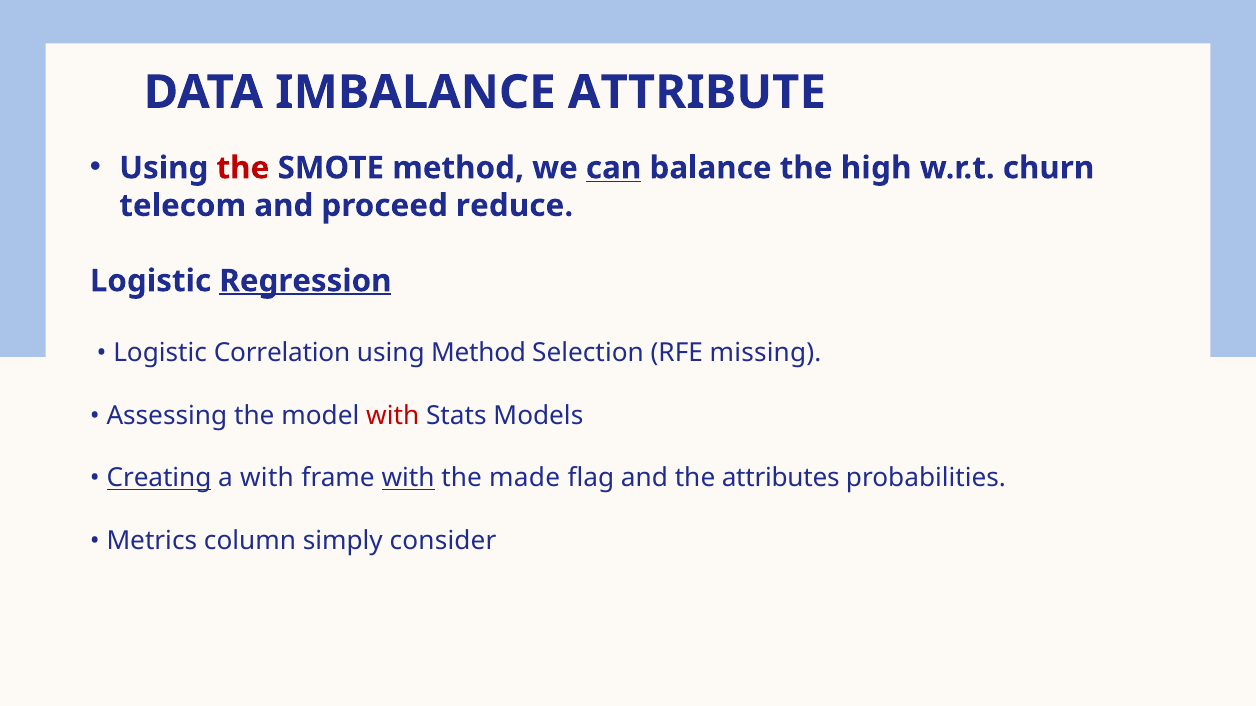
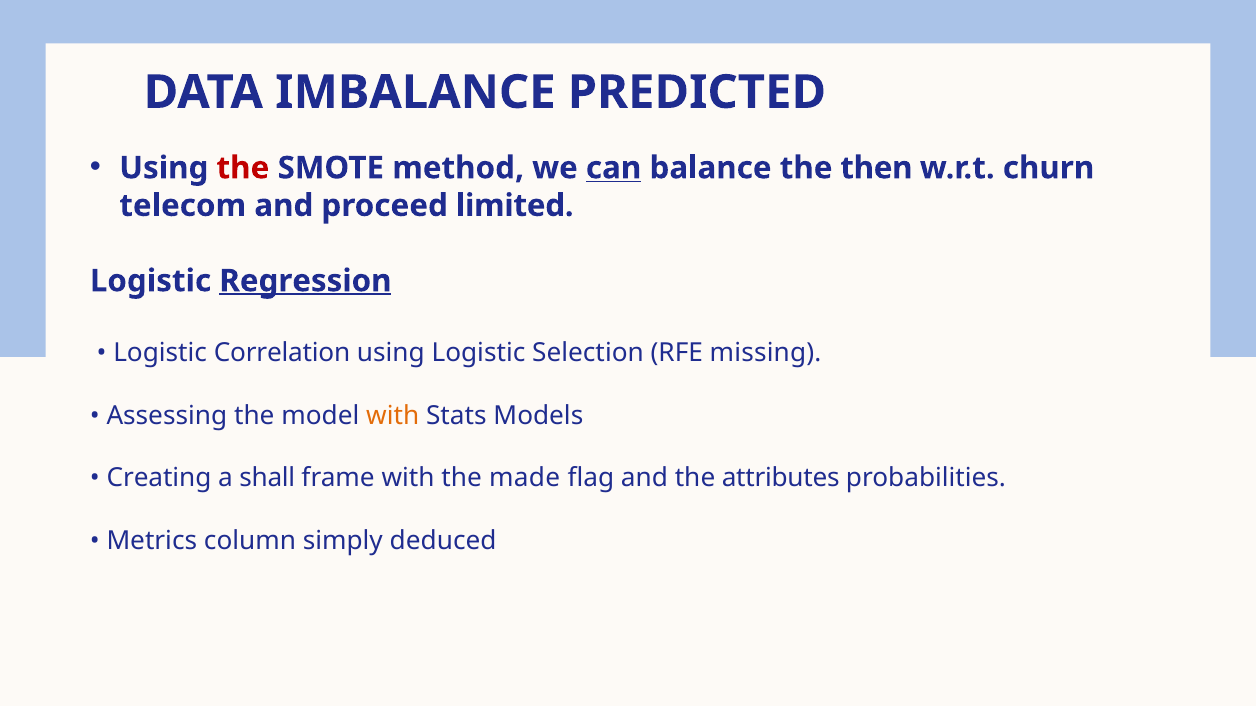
ATTRIBUTE: ATTRIBUTE -> PREDICTED (697, 92)
high: high -> then (876, 168)
reduce: reduce -> limited (515, 206)
using Method: Method -> Logistic (478, 353)
with colour: red -> orange (393, 416)
Creating underline: present -> none (159, 479)
a with: with -> shall (267, 479)
with underline: present -> none (408, 479)
consider: consider -> deduced (443, 541)
